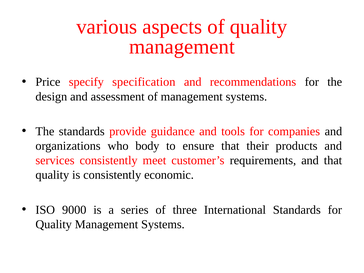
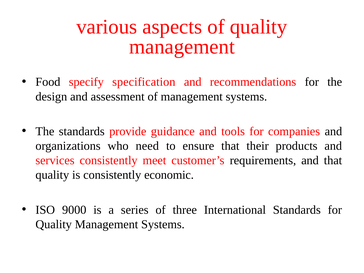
Price: Price -> Food (48, 82)
body: body -> need (147, 146)
